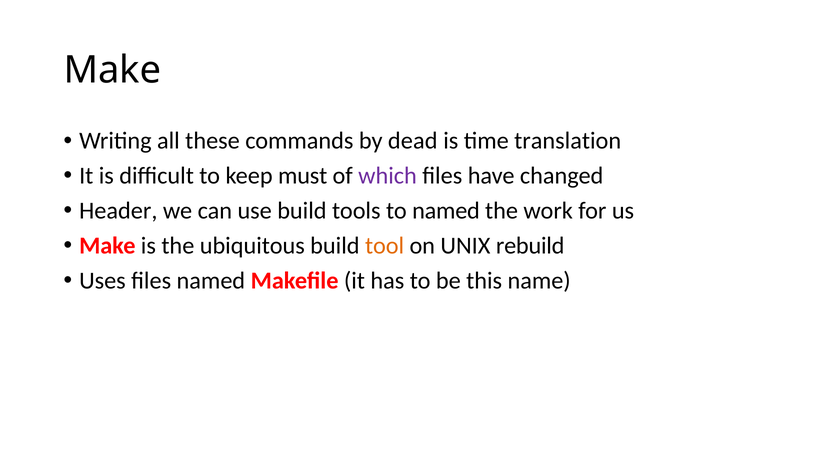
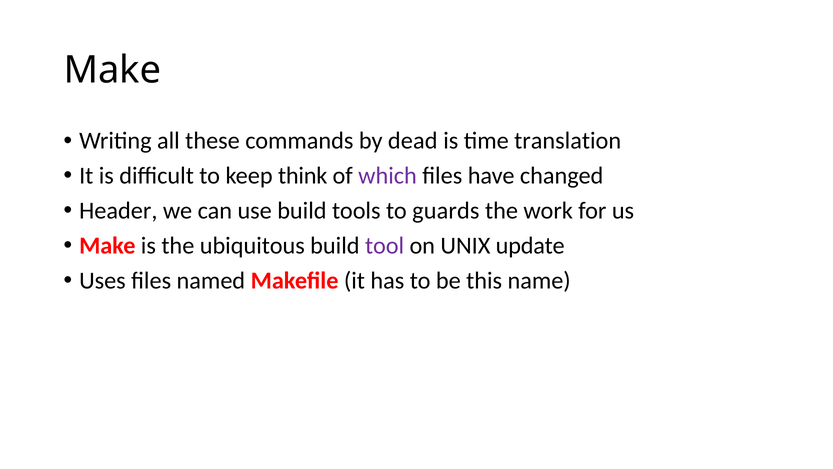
must: must -> think (303, 176)
to named: named -> guards (446, 211)
tool colour: orange -> purple (385, 246)
rebuild: rebuild -> update (530, 246)
